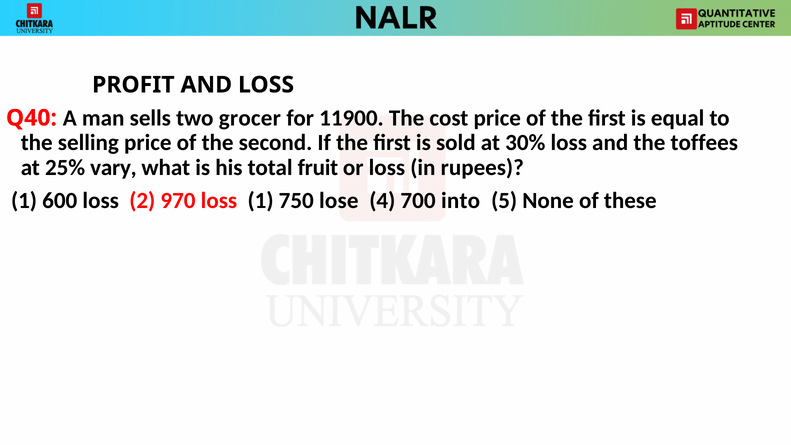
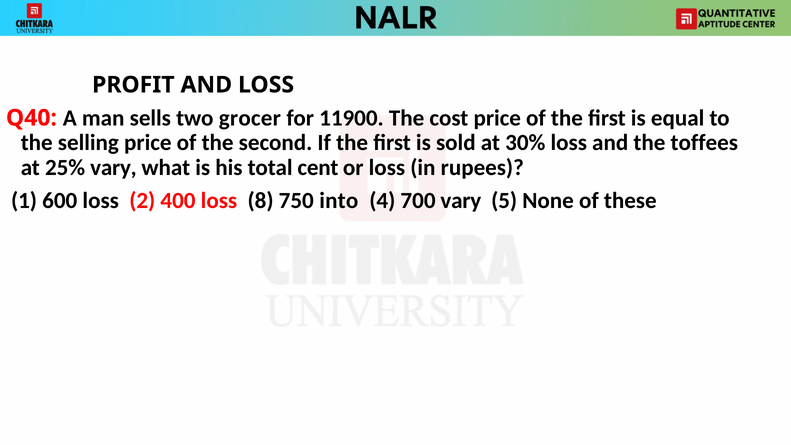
fruit: fruit -> cent (318, 168)
970: 970 -> 400 (178, 201)
loss 1: 1 -> 8 (261, 201)
lose: lose -> into (339, 201)
700 into: into -> vary (461, 201)
